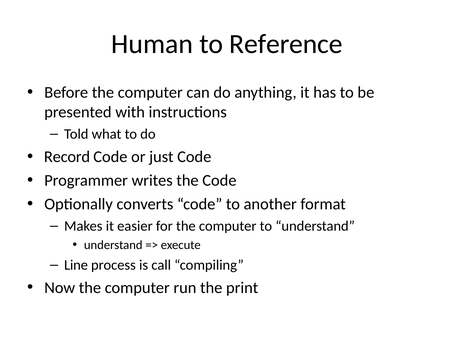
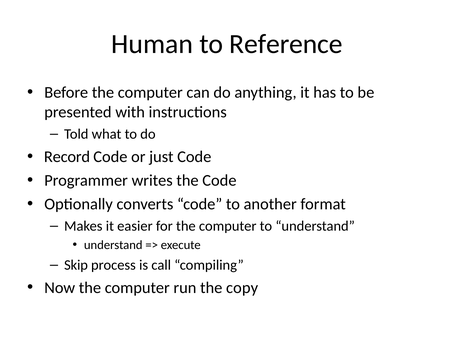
Line: Line -> Skip (76, 265)
print: print -> copy (242, 288)
